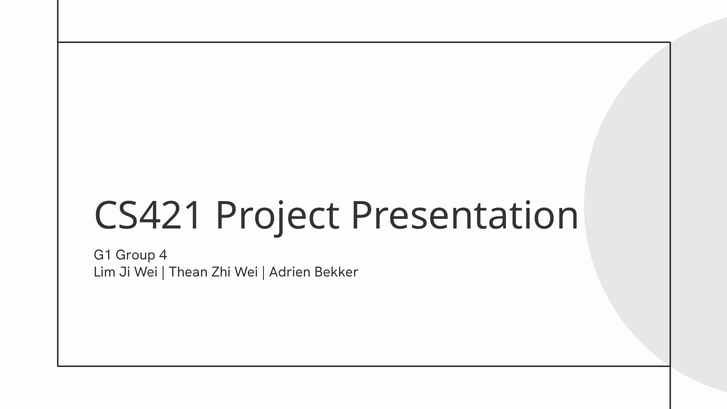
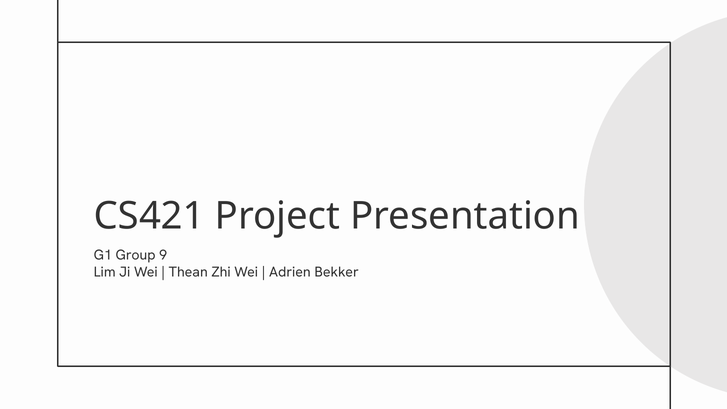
4: 4 -> 9 (163, 255)
